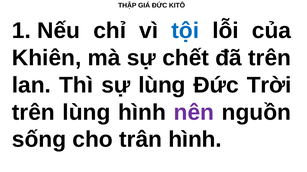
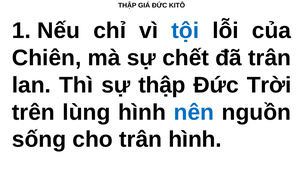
Khiên: Khiên -> Chiên (47, 58)
đã trên: trên -> trân (270, 58)
sự lùng: lùng -> thập (162, 85)
nên colour: purple -> blue (194, 113)
